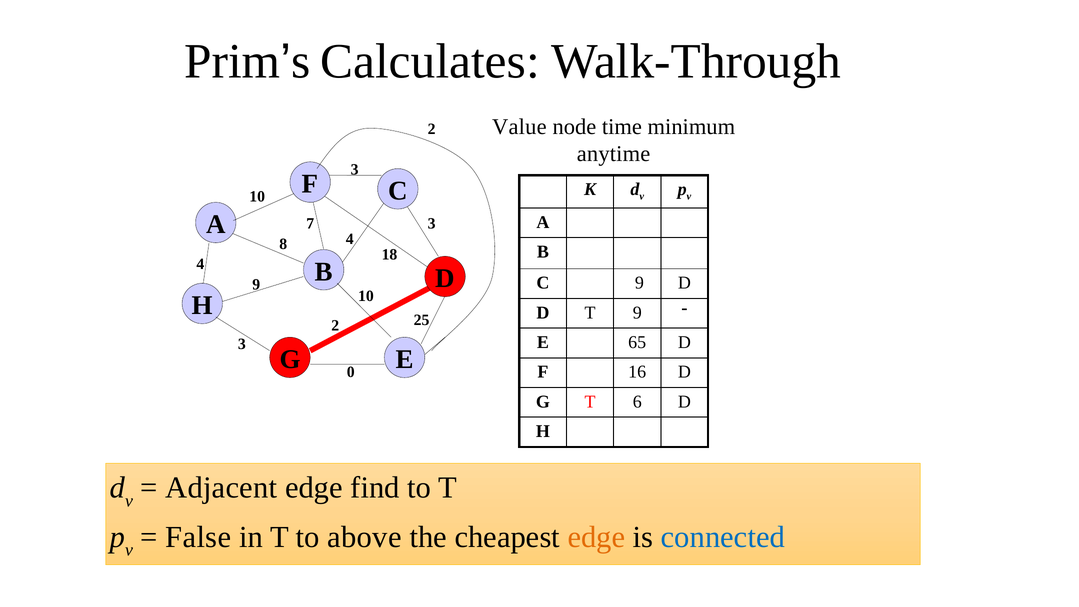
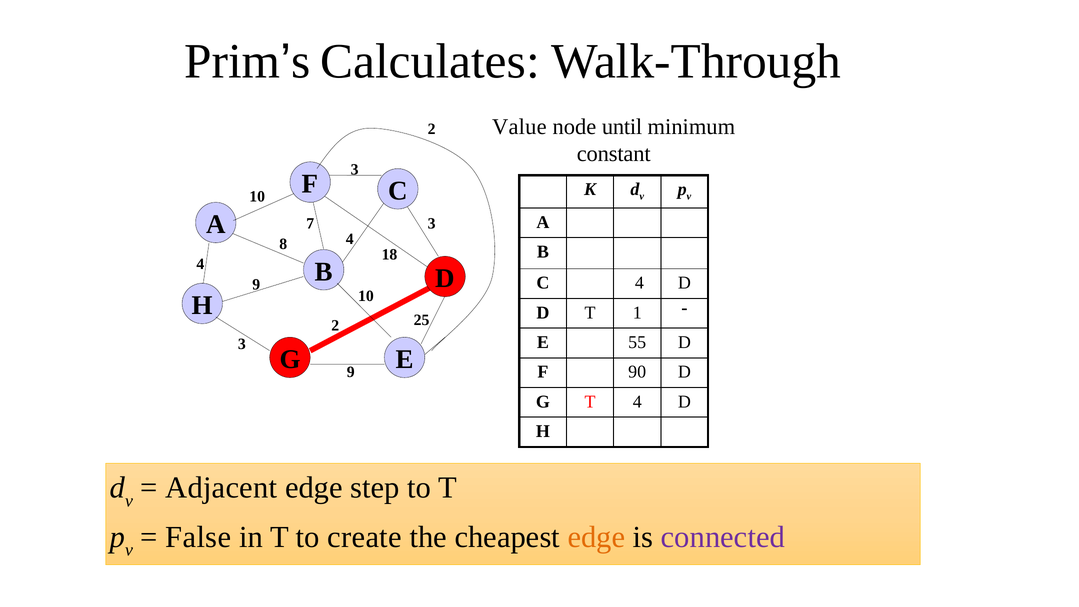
time: time -> until (622, 127)
anytime: anytime -> constant (614, 154)
C 9: 9 -> 4 (639, 283)
T 9: 9 -> 1 (637, 313)
65: 65 -> 55 (637, 342)
G 0: 0 -> 9 (351, 372)
16: 16 -> 90 (637, 372)
T 6: 6 -> 4 (637, 402)
find: find -> step (375, 488)
above: above -> create (365, 537)
connected colour: blue -> purple (723, 537)
